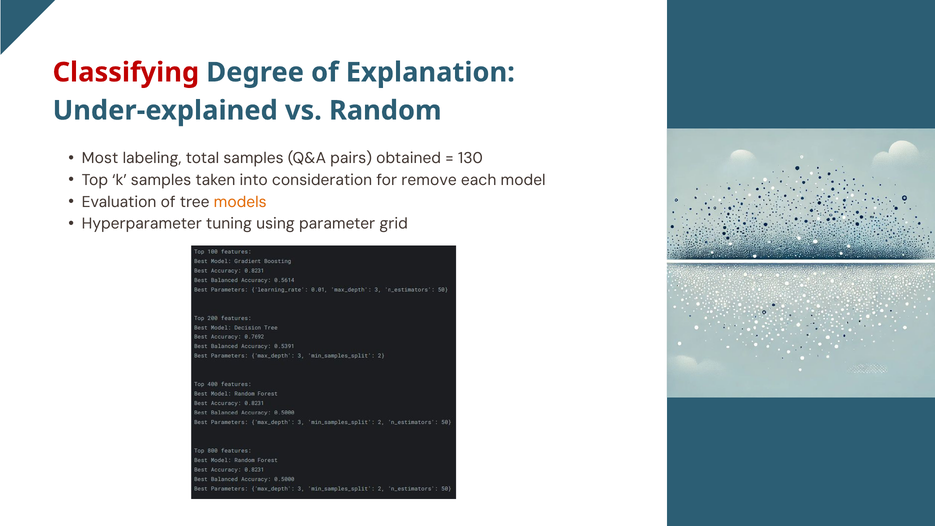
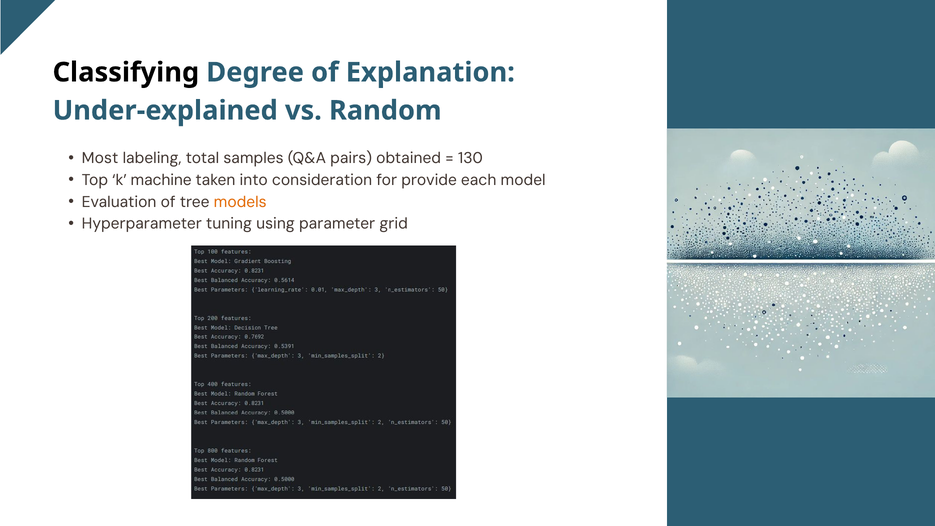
Classifying colour: red -> black (126, 72)
k samples: samples -> machine (161, 180)
remove: remove -> provide (429, 180)
